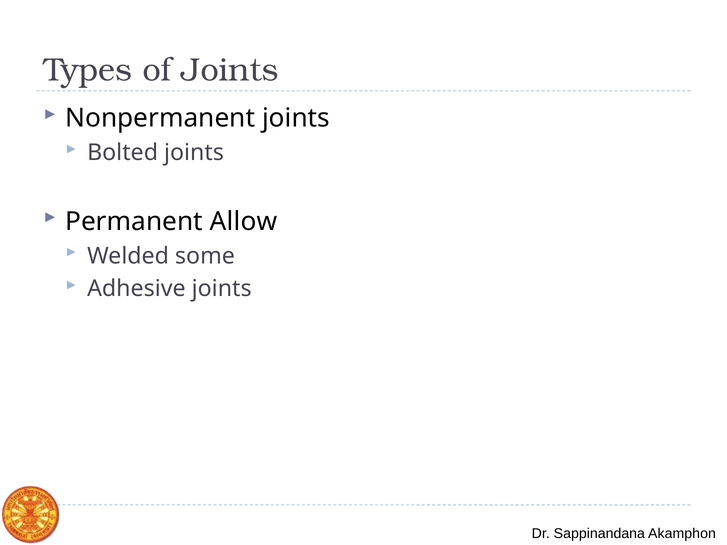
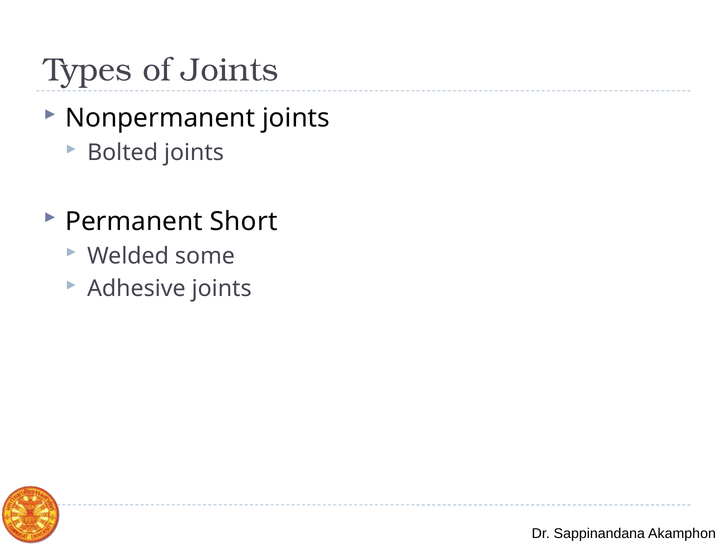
Allow: Allow -> Short (244, 221)
